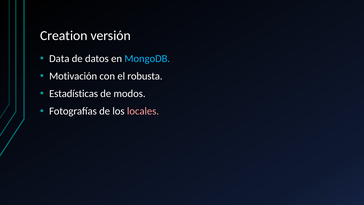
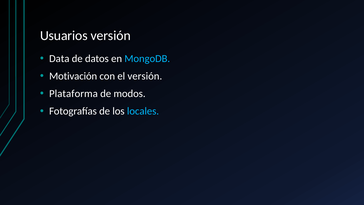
Creation: Creation -> Usuarios (64, 35)
el robusta: robusta -> versión (145, 76)
Estadísticas: Estadísticas -> Plataforma (73, 94)
locales colour: pink -> light blue (143, 111)
